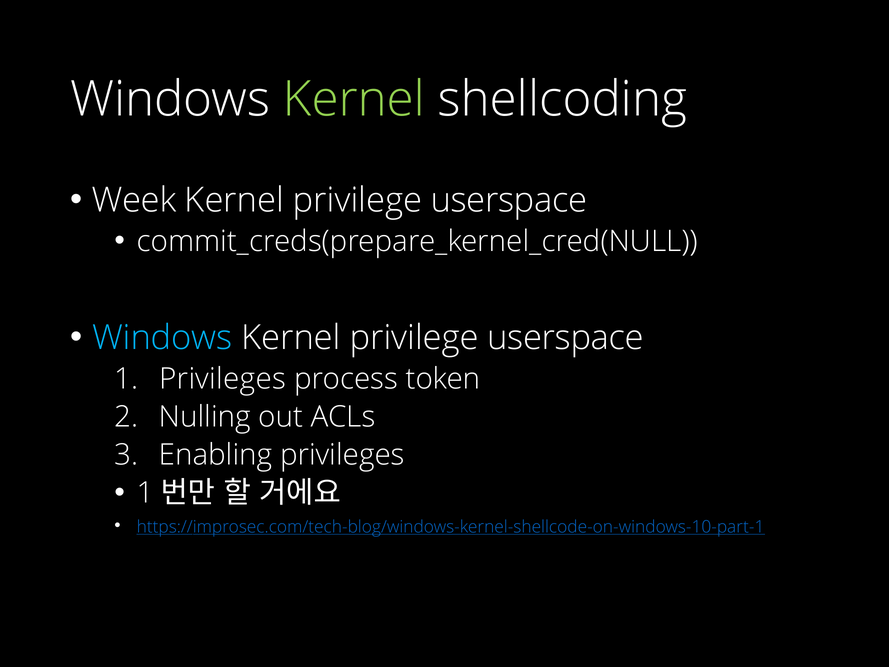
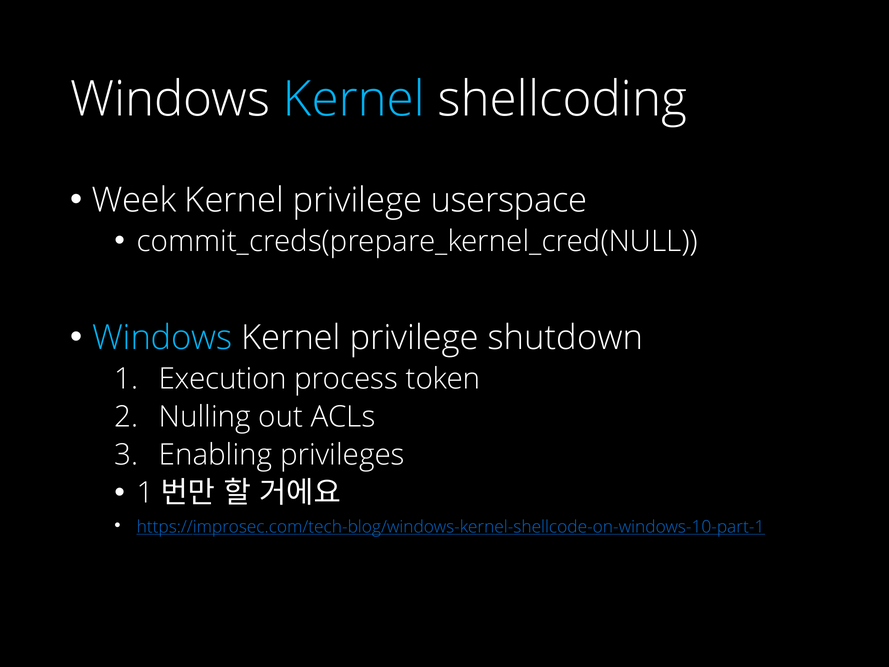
Kernel colour: light green -> light blue (354, 100)
userspace: userspace -> shutdown (565, 338)
Privileges: Privileges -> Execution (223, 379)
